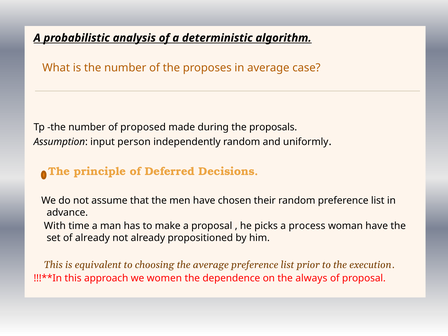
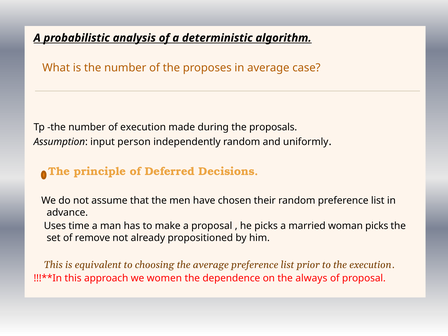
of proposed: proposed -> execution (143, 127)
With: With -> Uses (55, 226)
process: process -> married (307, 226)
woman have: have -> picks (377, 226)
of already: already -> remove (93, 238)
